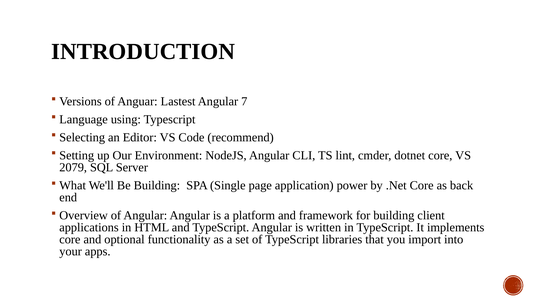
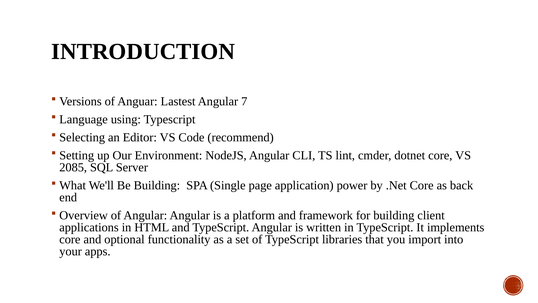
2079: 2079 -> 2085 (73, 167)
